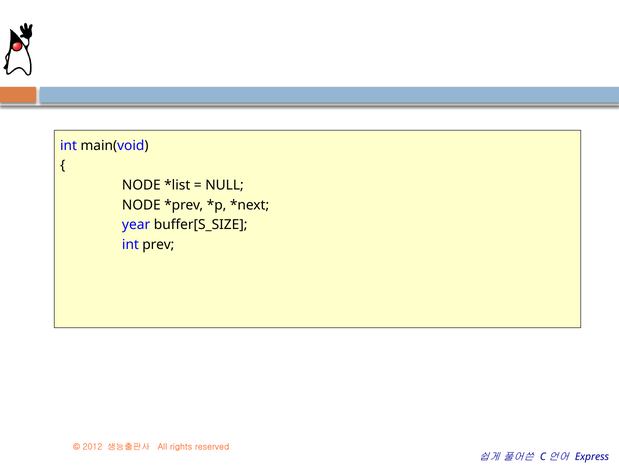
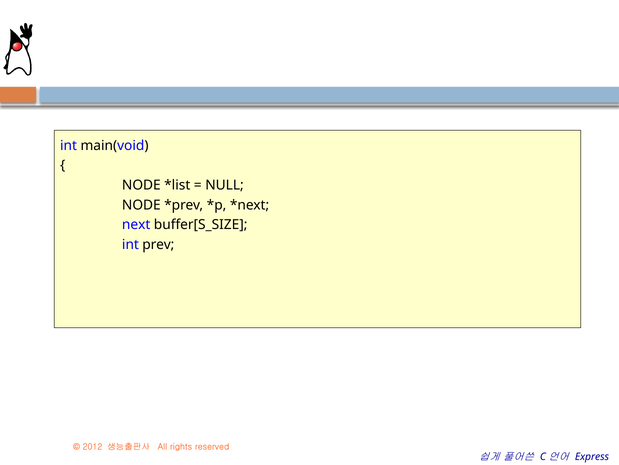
year: year -> next (136, 224)
